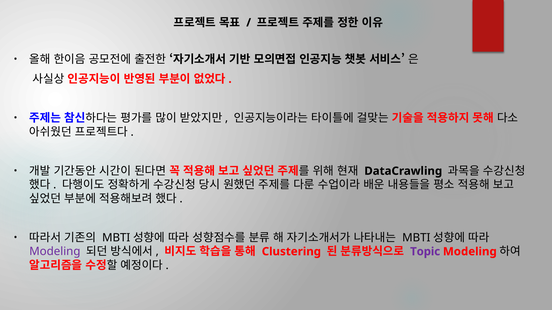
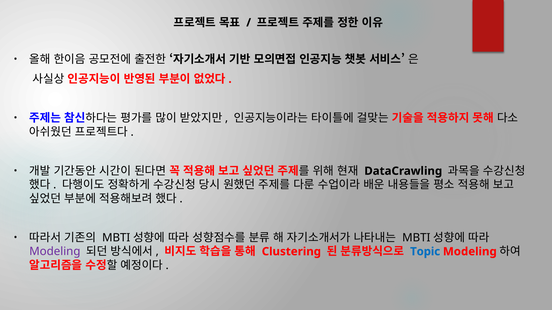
Topic colour: purple -> blue (425, 252)
